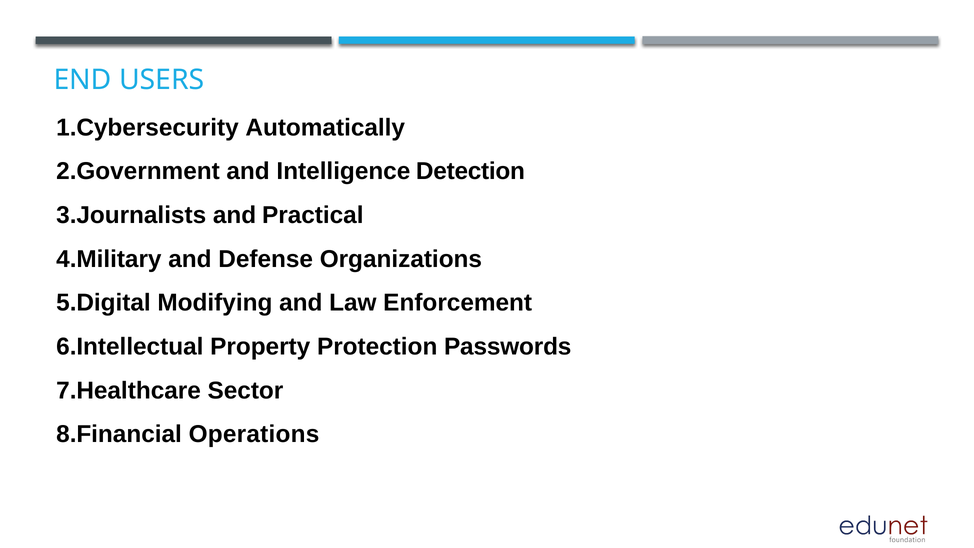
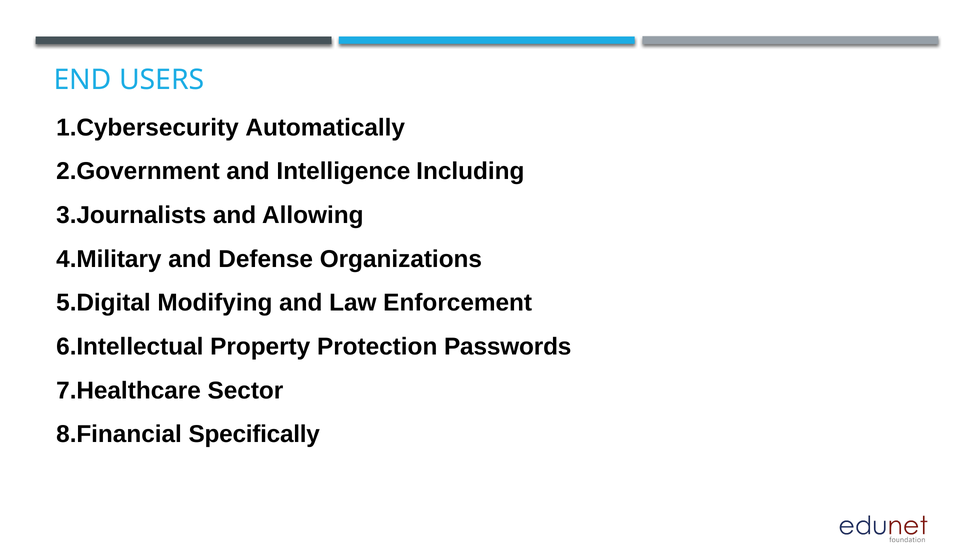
Detection: Detection -> Including (470, 171)
Practical: Practical -> Allowing (313, 215)
Operations: Operations -> Specifically (254, 434)
